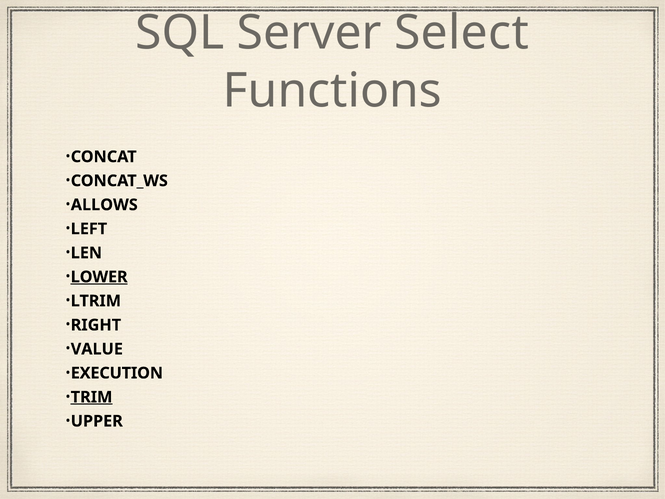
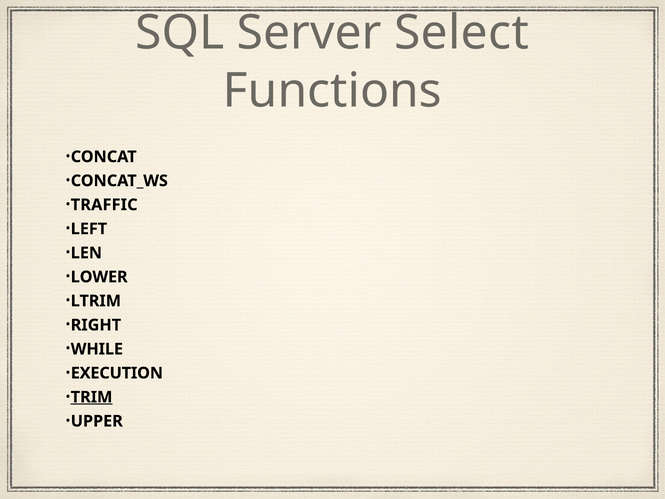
ALLOWS: ALLOWS -> TRAFFIC (104, 205)
LOWER underline: present -> none (99, 277)
VALUE: VALUE -> WHILE (97, 349)
